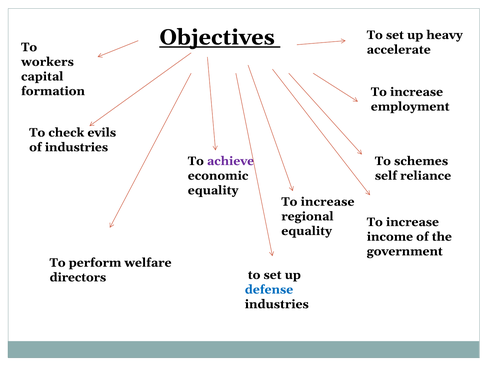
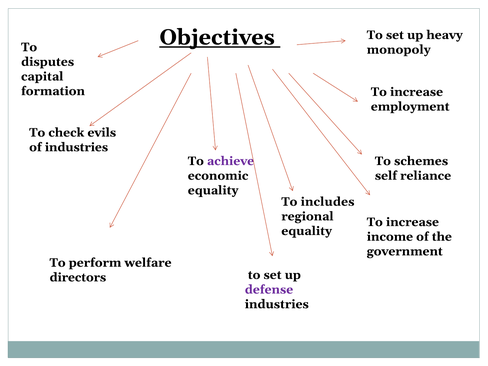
accelerate: accelerate -> monopoly (399, 50)
workers: workers -> disputes (48, 62)
increase: increase -> includes (327, 202)
defense colour: blue -> purple (269, 290)
